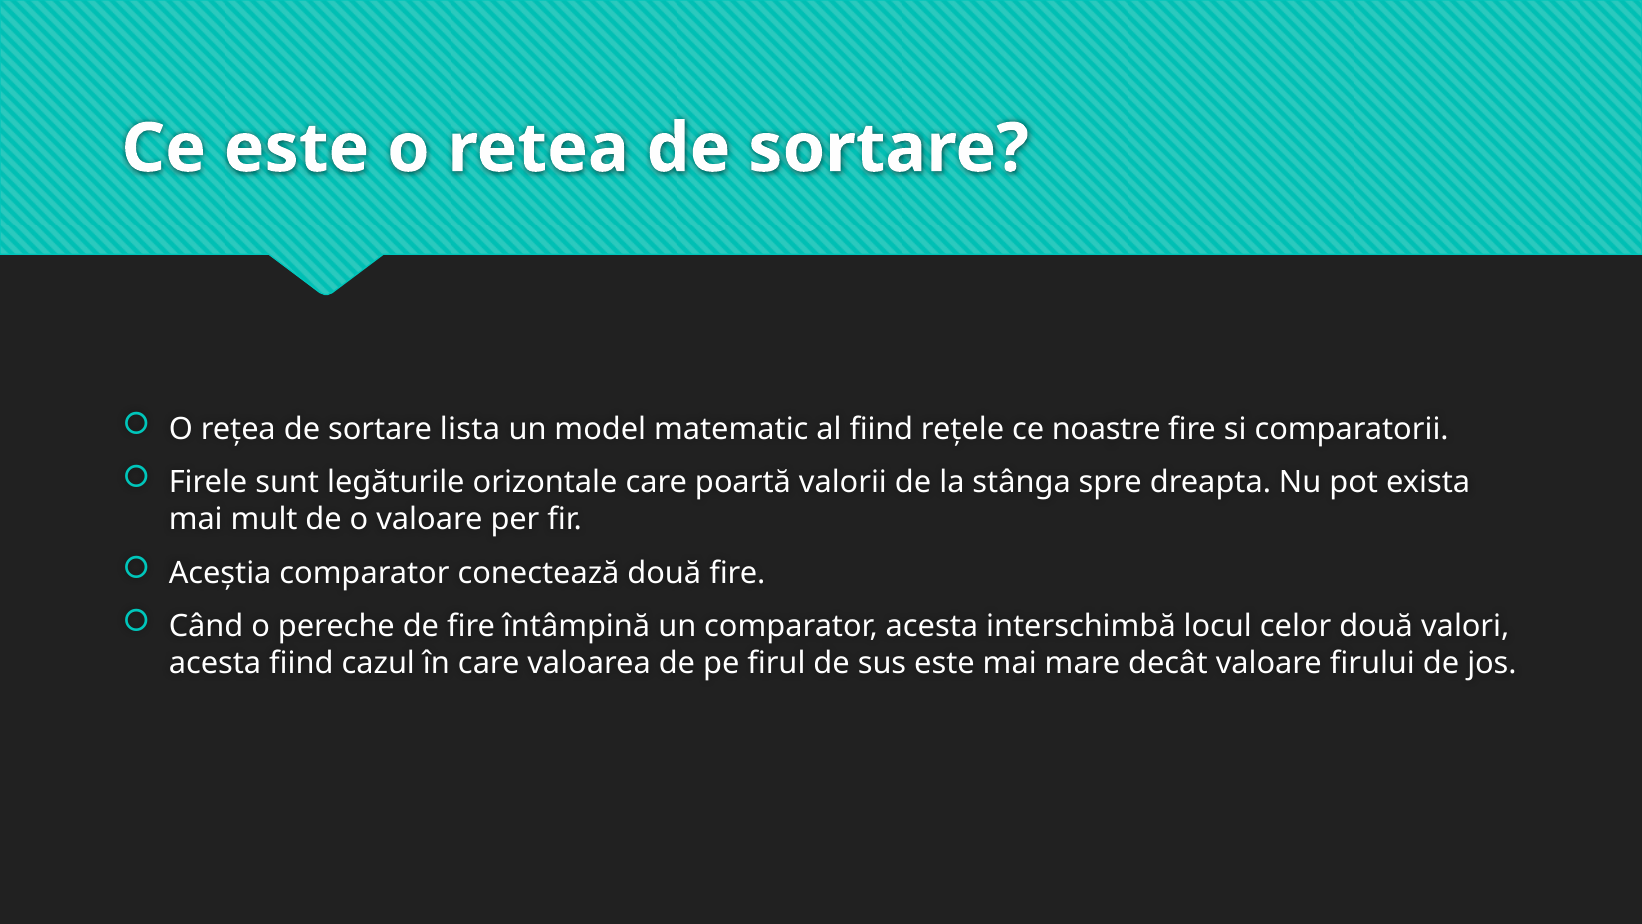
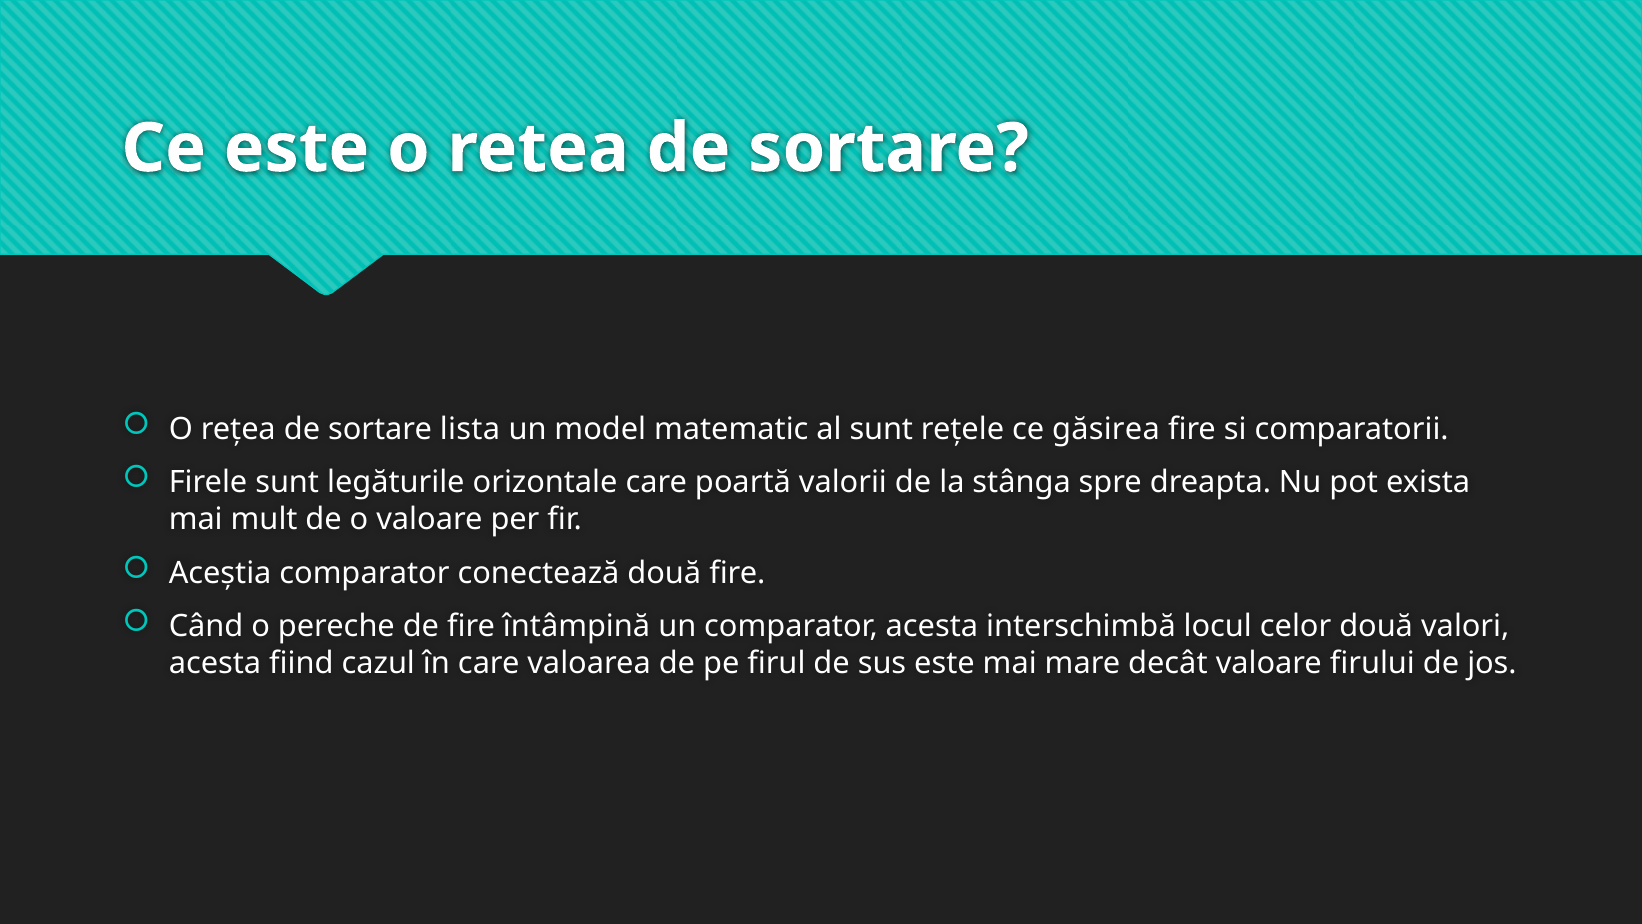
al fiind: fiind -> sunt (881, 429)
noastre: noastre -> găsirea (1106, 429)
